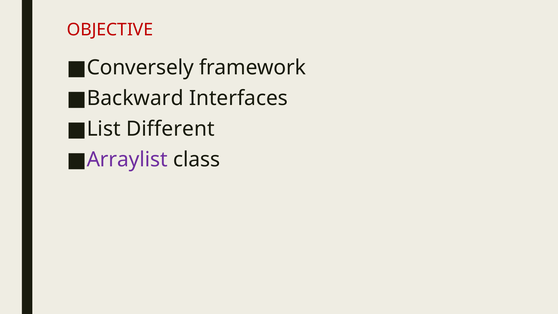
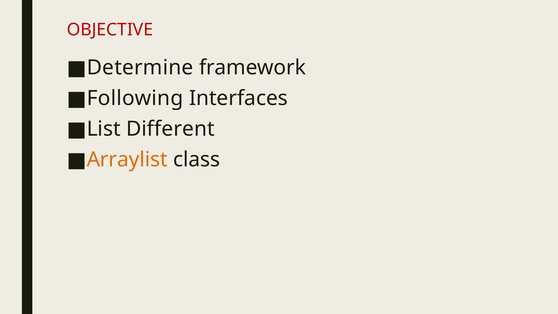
Conversely: Conversely -> Determine (140, 68)
Backward: Backward -> Following (135, 98)
Arraylist colour: purple -> orange (127, 159)
